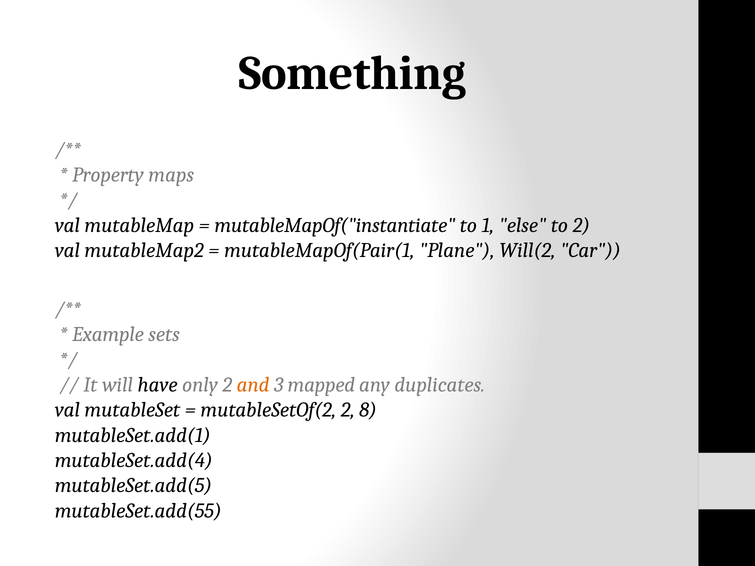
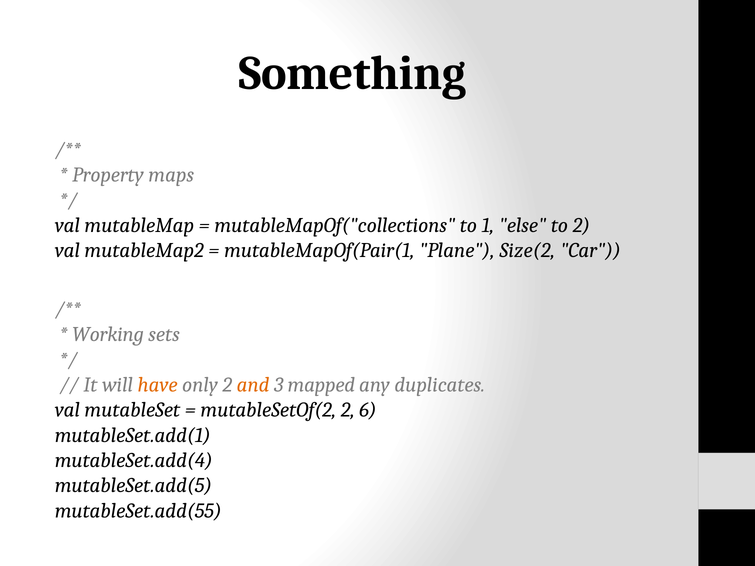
mutableMapOf("instantiate: mutableMapOf("instantiate -> mutableMapOf("collections (335, 225)
Will(2: Will(2 -> Size(2 (527, 251)
Example: Example -> Working (108, 335)
have colour: black -> orange (158, 385)
8: 8 -> 6 (368, 410)
